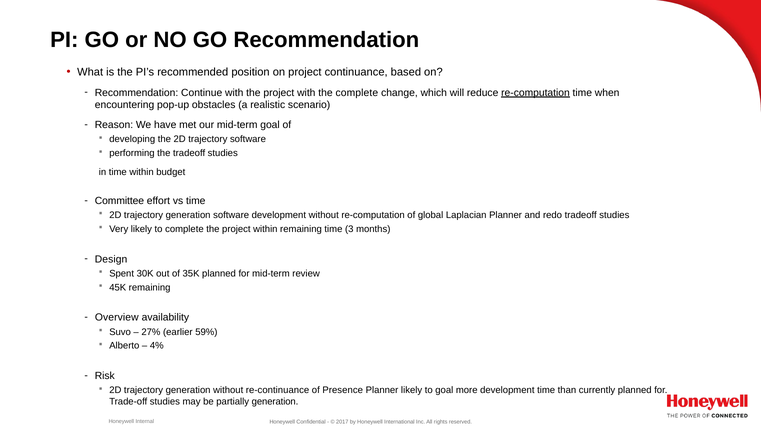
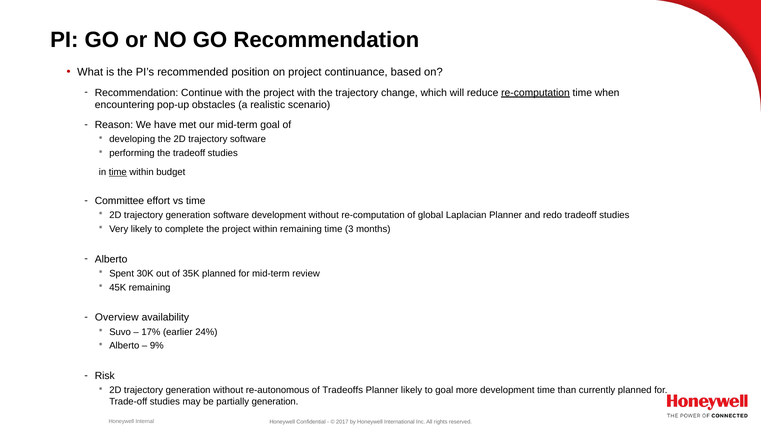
the complete: complete -> trajectory (357, 93)
time underline: none -> present (118, 172)
Design: Design -> Alberto (111, 259)
27%: 27% -> 17% (151, 332)
59%: 59% -> 24% (206, 332)
4%: 4% -> 9% (157, 346)
re-continuance: re-continuance -> re-autonomous (278, 390)
Presence: Presence -> Tradeoffs (343, 390)
